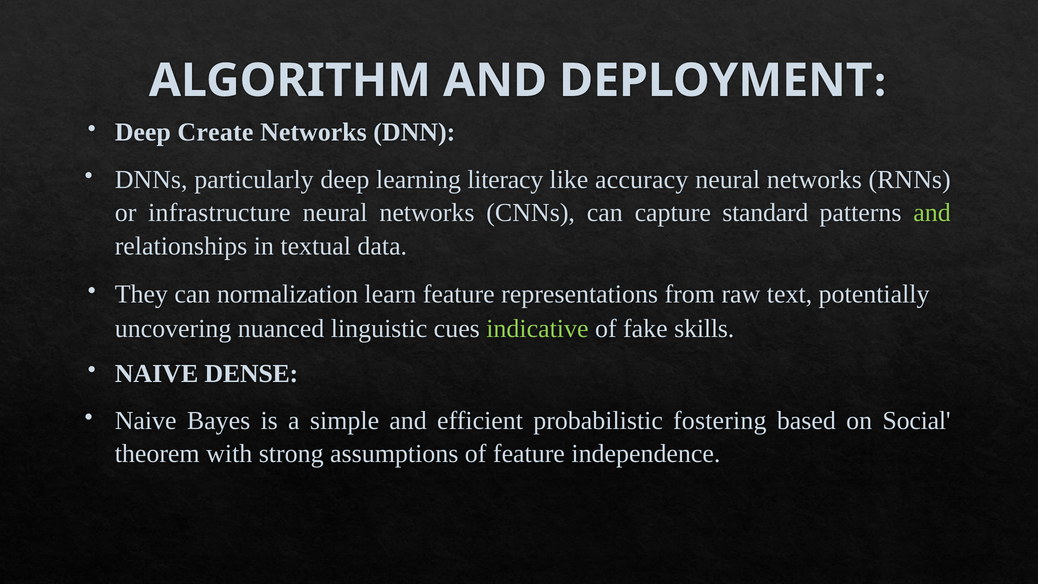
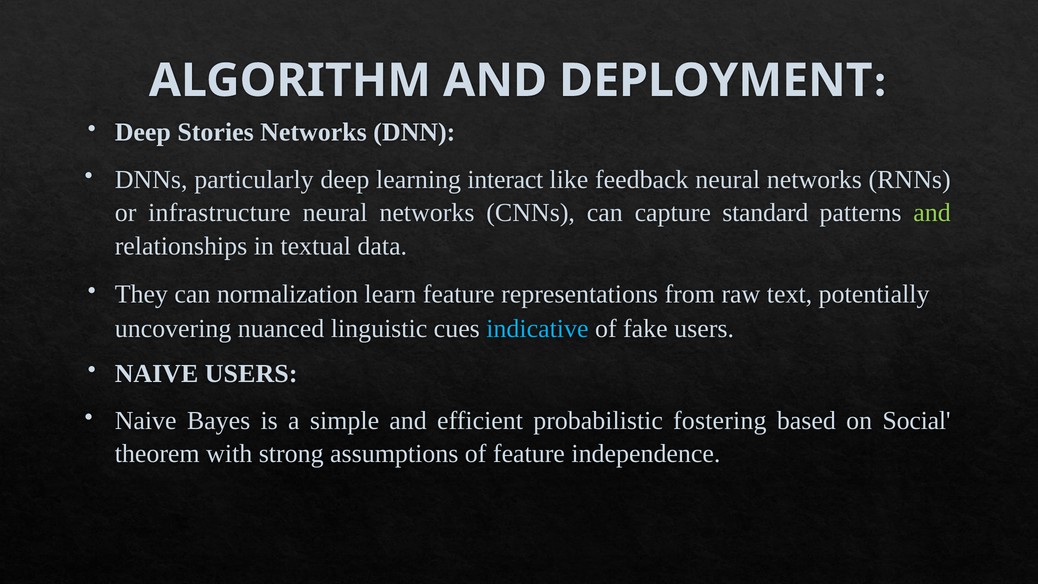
Create: Create -> Stories (216, 132)
literacy: literacy -> interact (505, 179)
accuracy: accuracy -> feedback (642, 179)
indicative colour: light green -> light blue (537, 328)
fake skills: skills -> users (704, 328)
NAIVE DENSE: DENSE -> USERS (251, 373)
